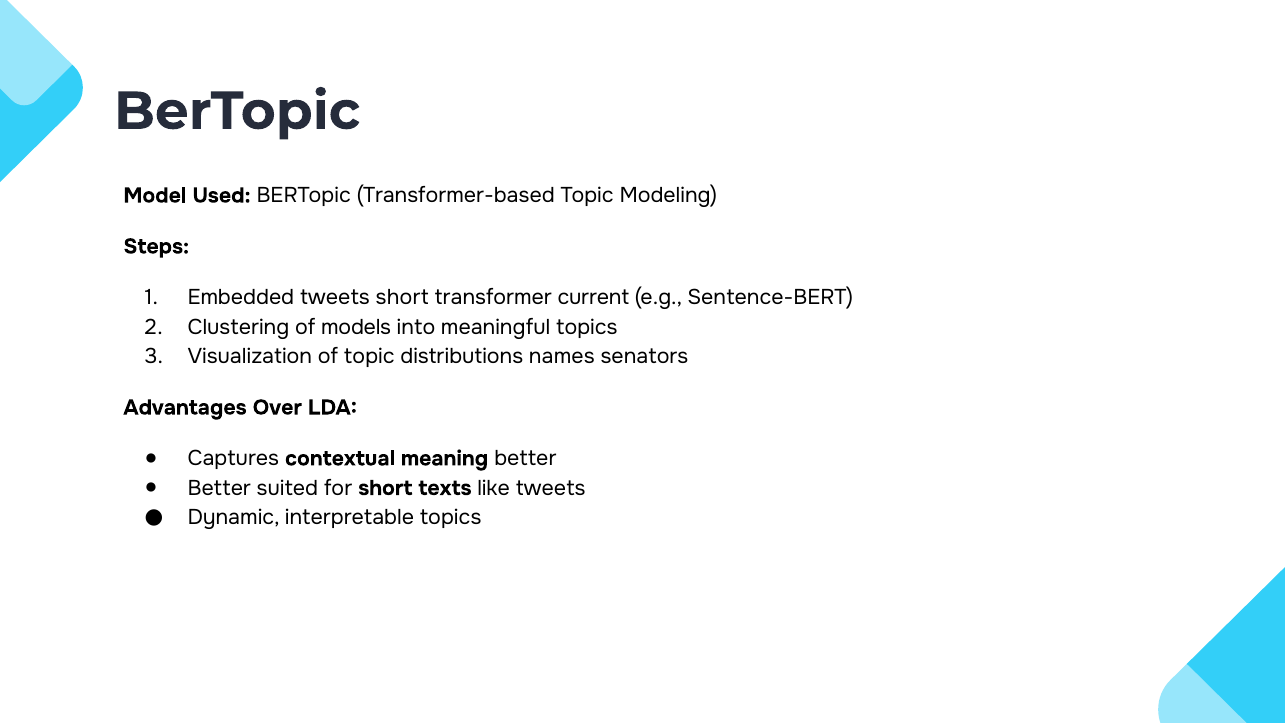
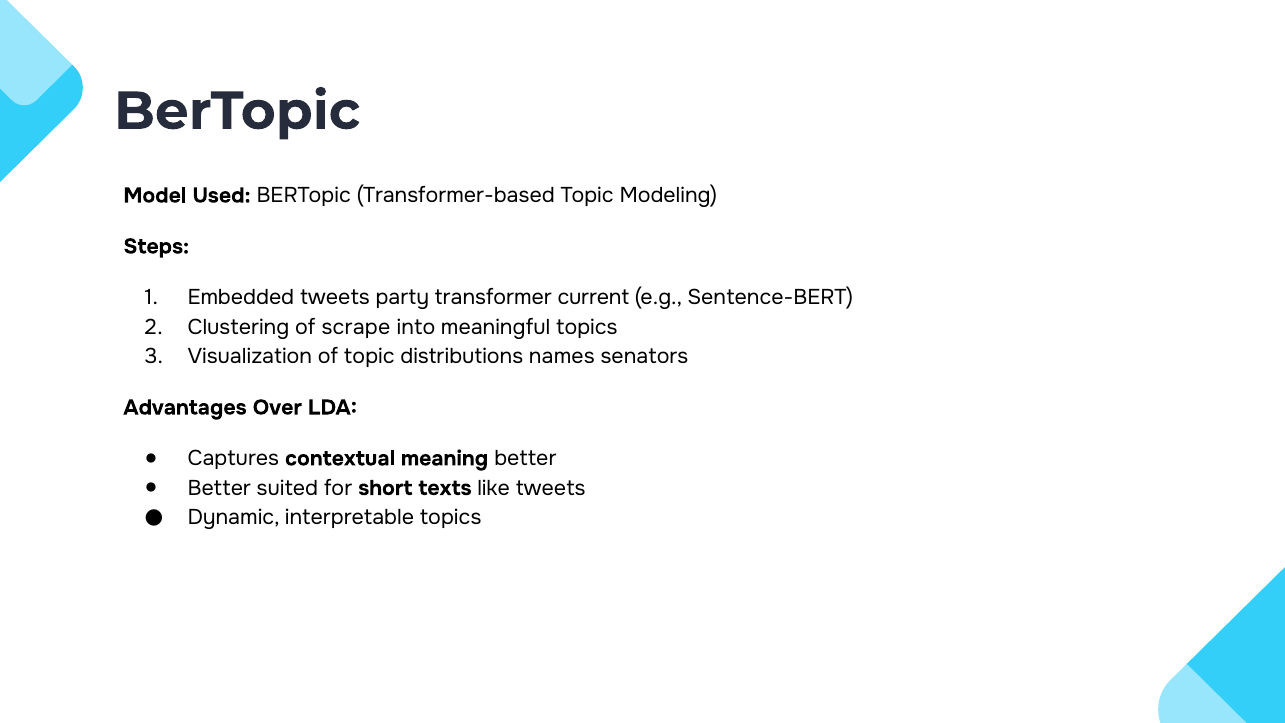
tweets short: short -> party (402, 297)
models: models -> scrape (356, 327)
